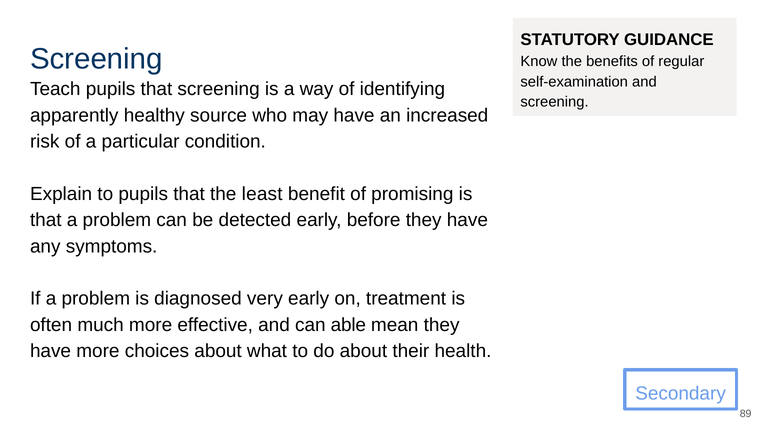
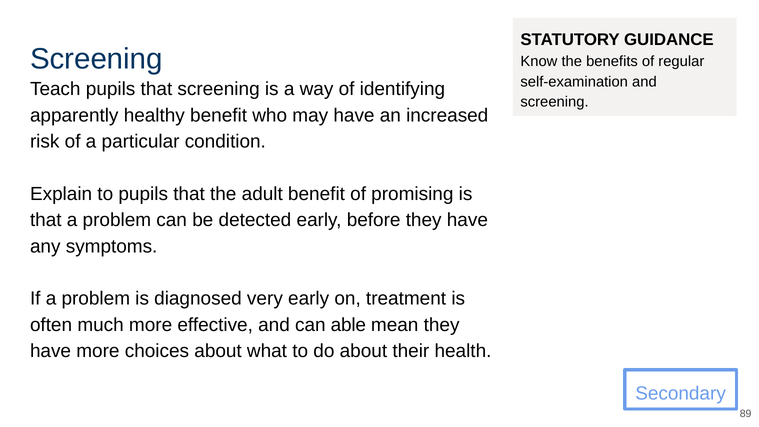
healthy source: source -> benefit (219, 115)
least: least -> adult (262, 194)
